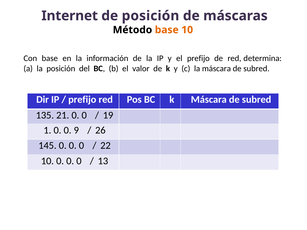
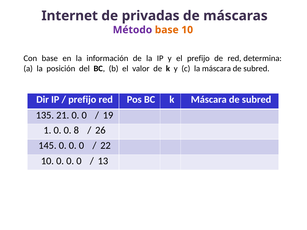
de posición: posición -> privadas (151, 16)
Método colour: black -> purple (132, 30)
9: 9 -> 8 (76, 130)
